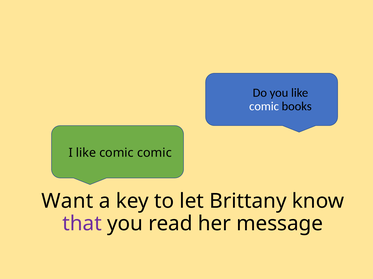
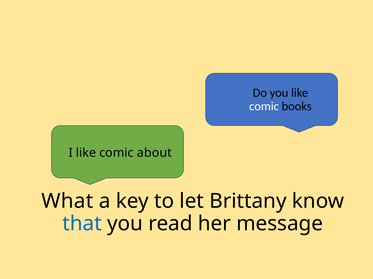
comic comic: comic -> about (154, 153)
Want: Want -> What (67, 202)
that colour: purple -> blue (82, 224)
